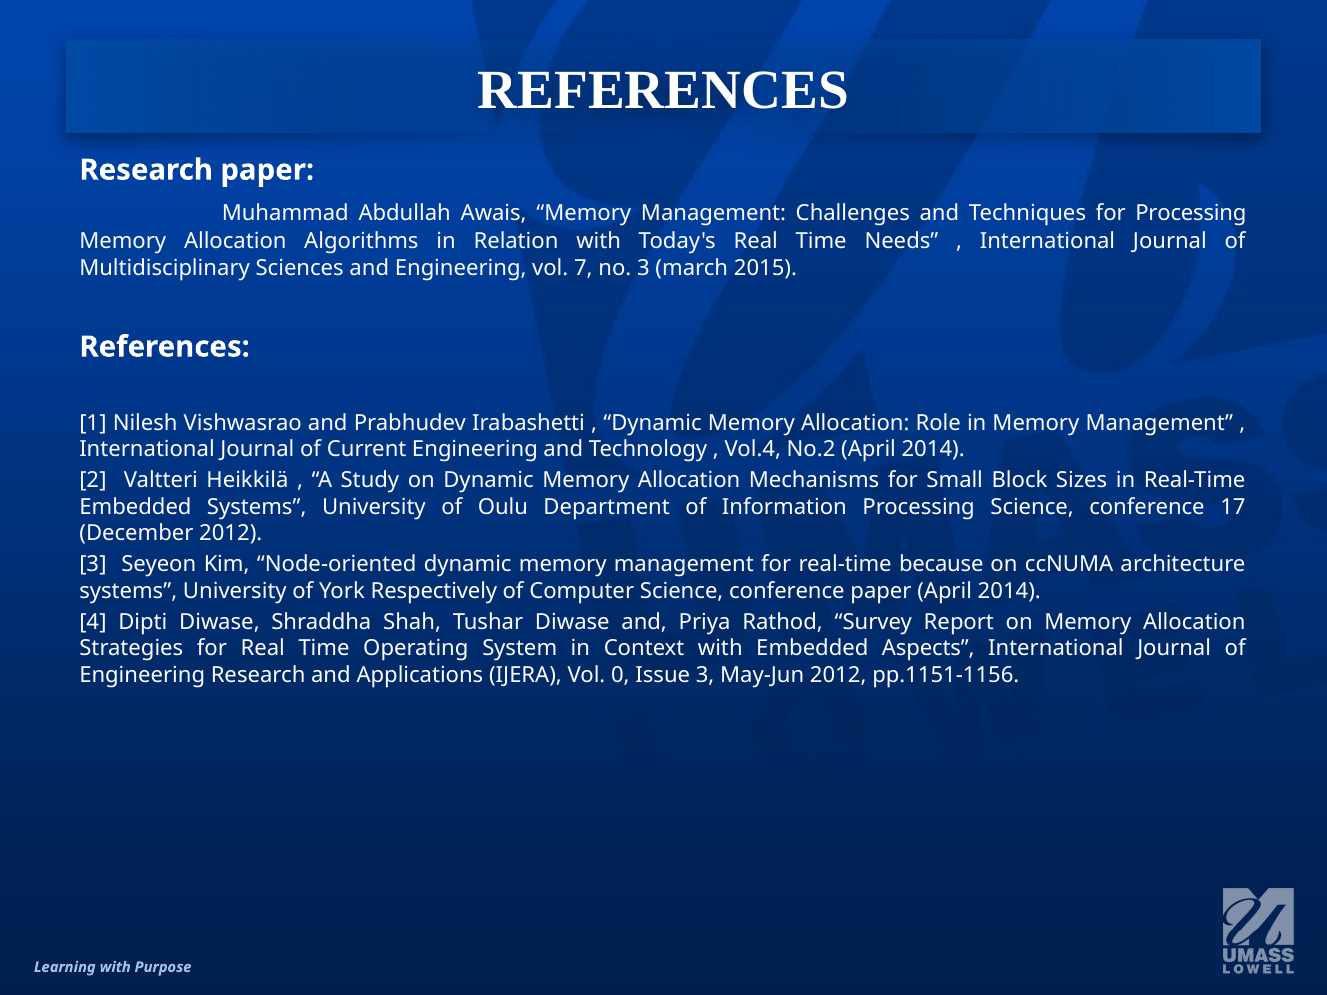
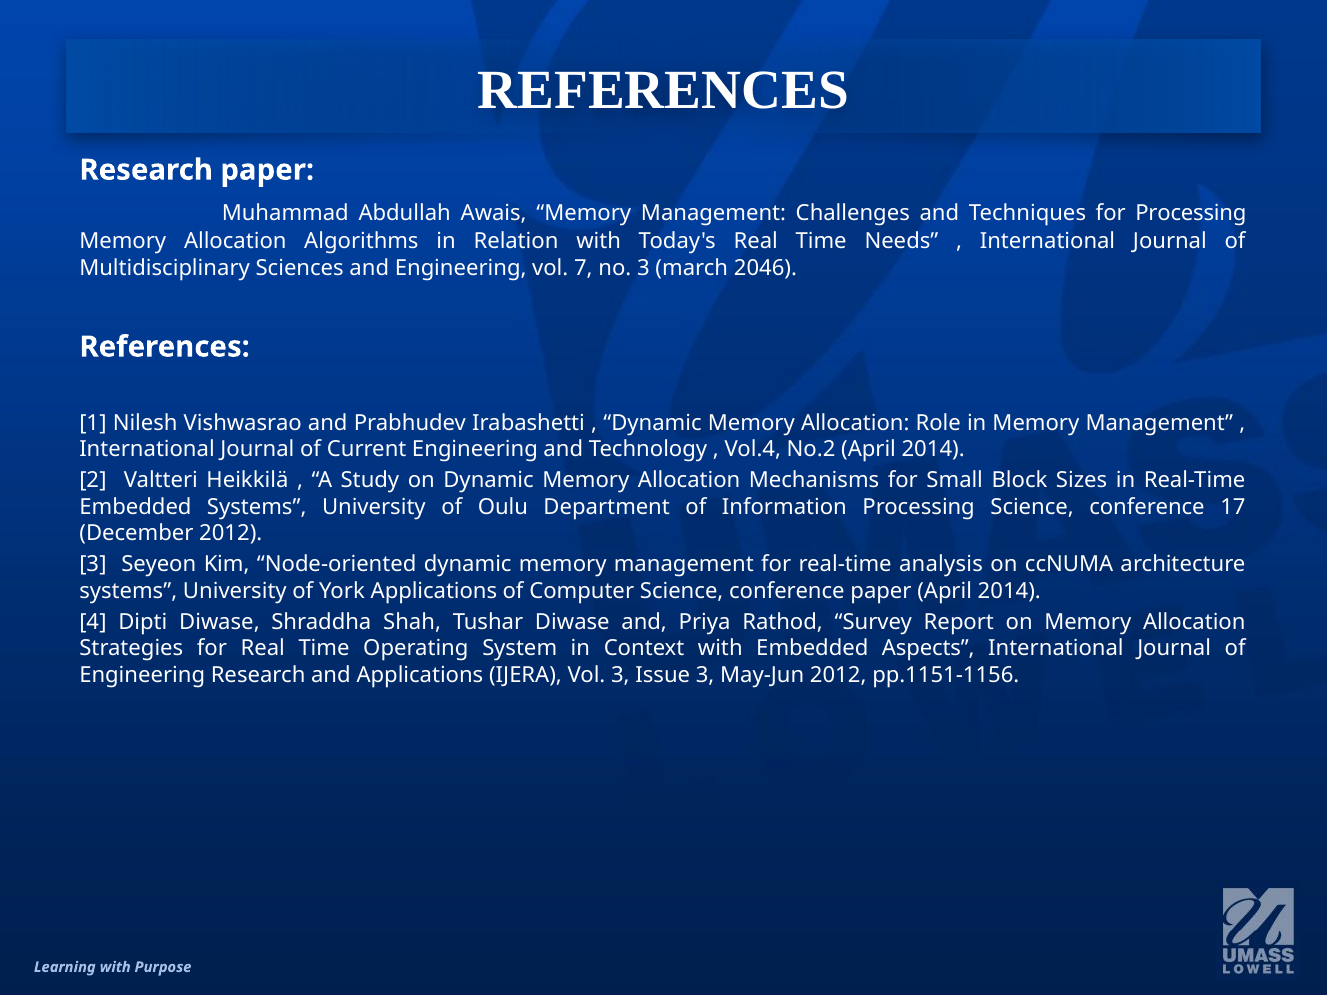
2015: 2015 -> 2046 (765, 268)
because: because -> analysis (941, 565)
York Respectively: Respectively -> Applications (434, 591)
Vol 0: 0 -> 3 (620, 675)
